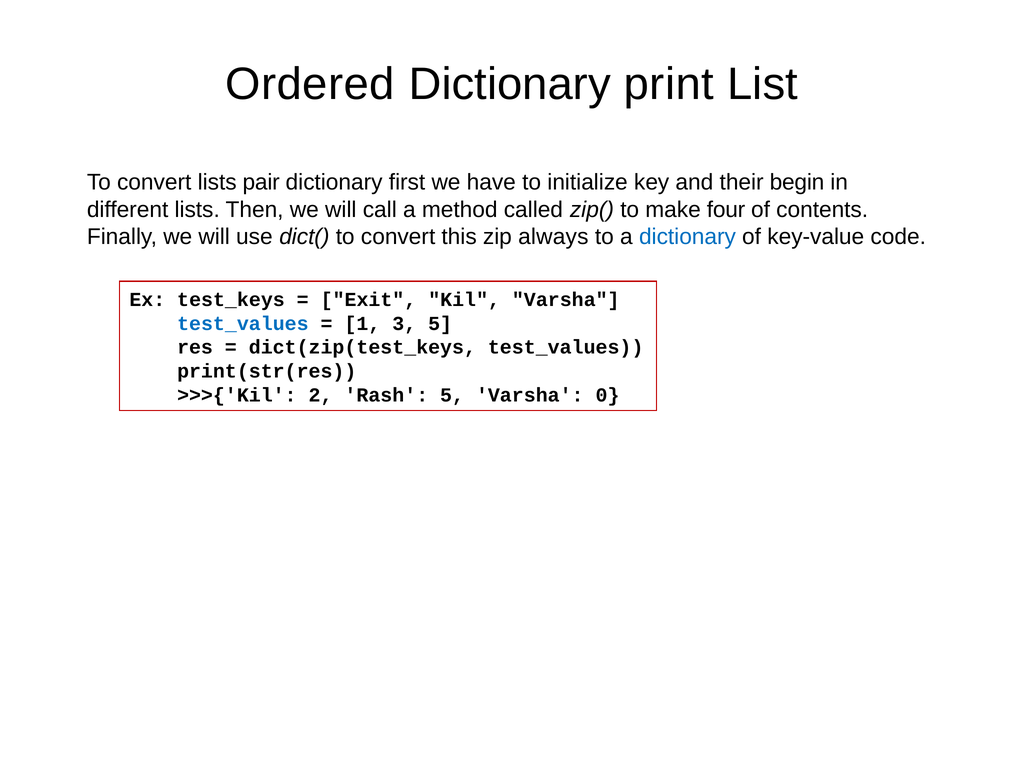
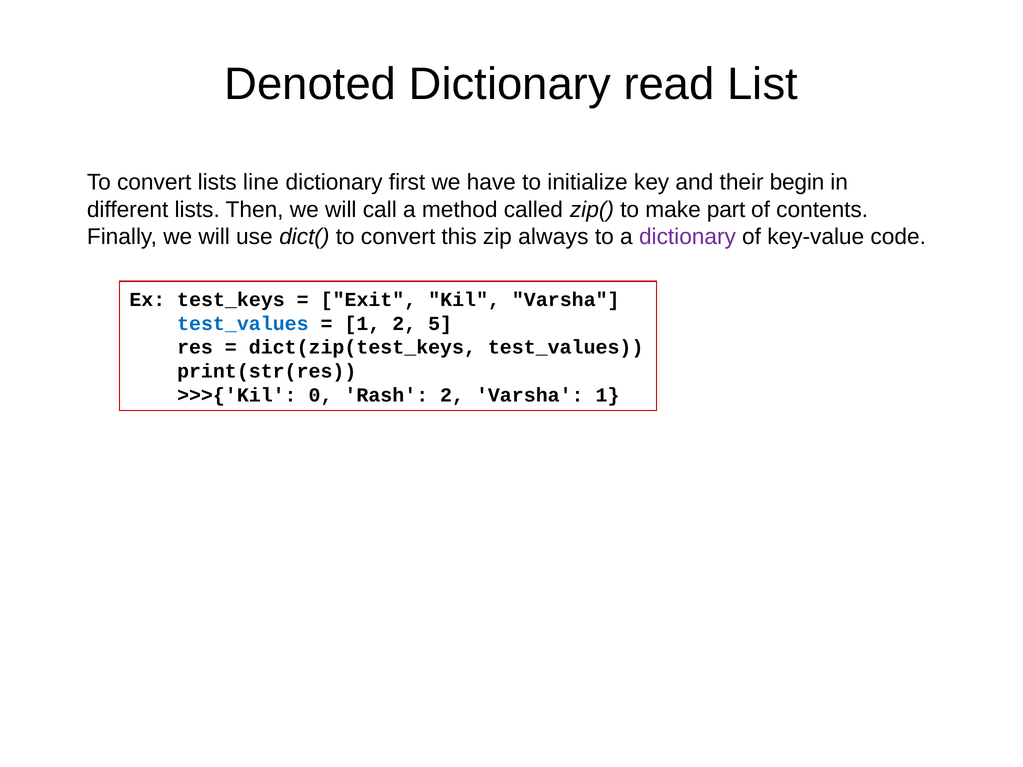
Ordered: Ordered -> Denoted (310, 84)
print: print -> read (669, 84)
pair: pair -> line (261, 182)
four: four -> part (726, 210)
dictionary colour: blue -> purple (687, 237)
1 3: 3 -> 2 (404, 324)
2: 2 -> 0 (321, 395)
Rash 5: 5 -> 2 (452, 395)
Varsha 0: 0 -> 1 (608, 395)
